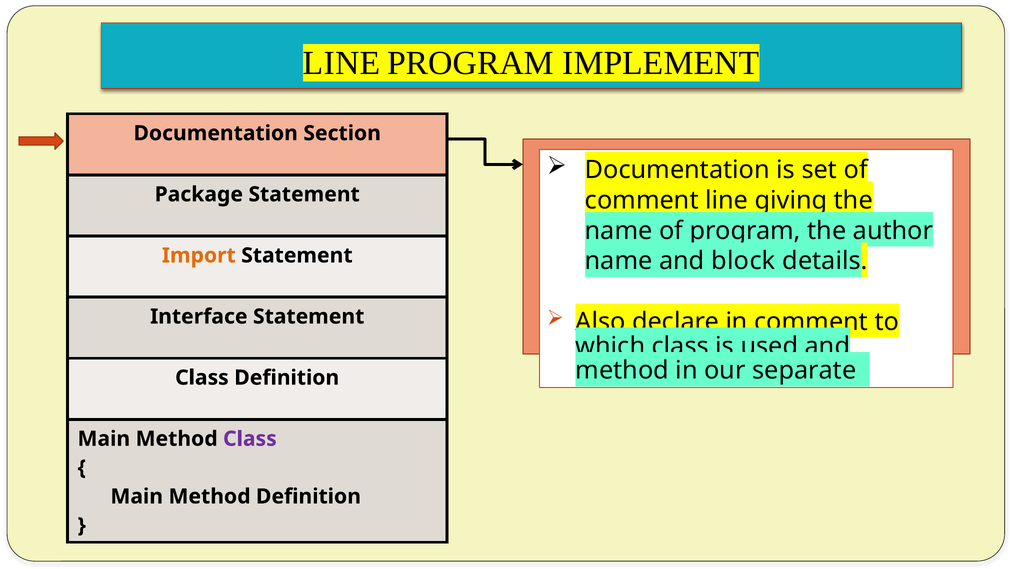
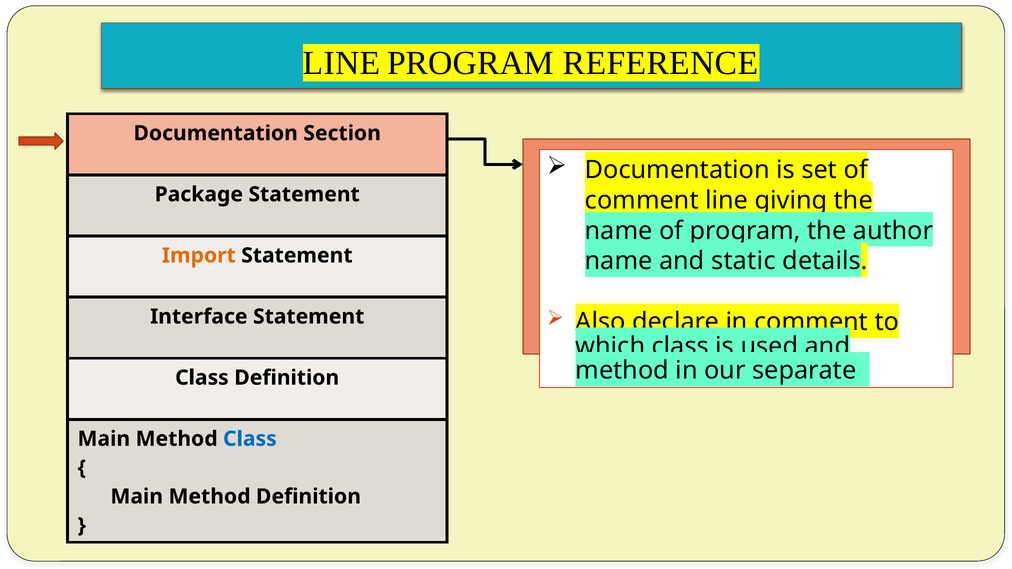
IMPLEMENT: IMPLEMENT -> REFERENCE (661, 63)
block: block -> static (743, 261)
Class colour: purple -> blue (250, 439)
